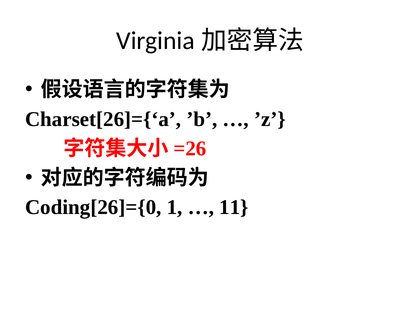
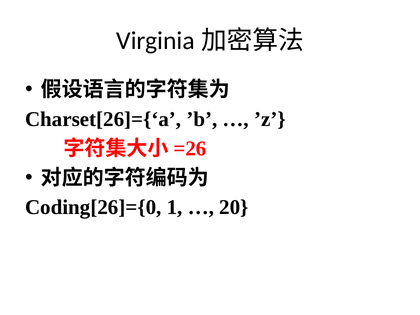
11: 11 -> 20 (234, 207)
